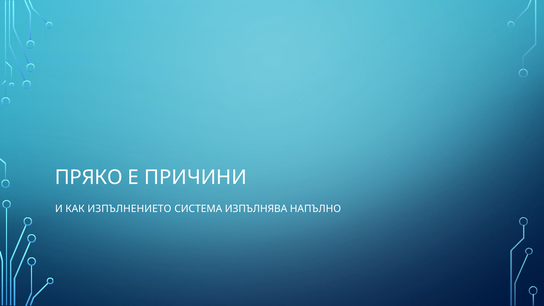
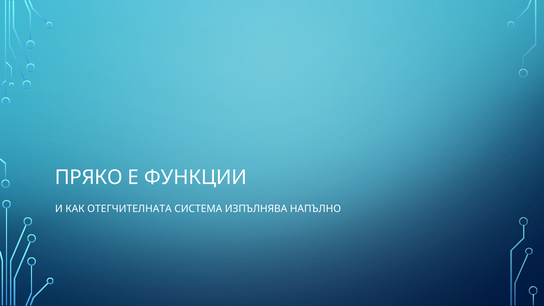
ПРИЧИНИ: ПРИЧИНИ -> ФУНКЦИИ (196, 177)
ИЗПЪЛНЕНИЕТО: ИЗПЪЛНЕНИЕТО -> ОТЕГЧИТЕЛНАТА (129, 209)
